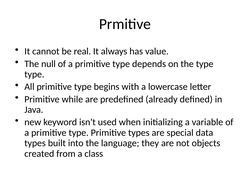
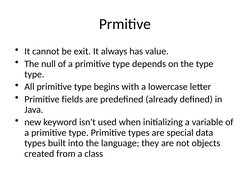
real: real -> exit (82, 52)
while: while -> fields (72, 100)
